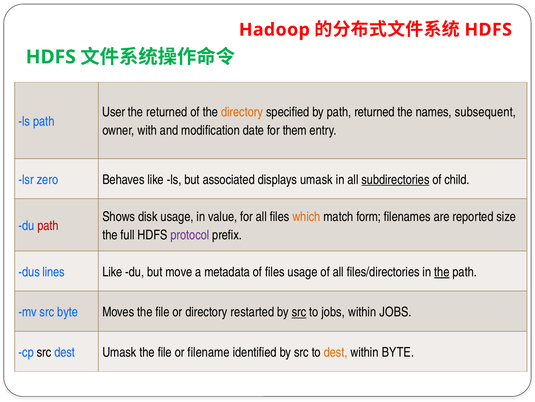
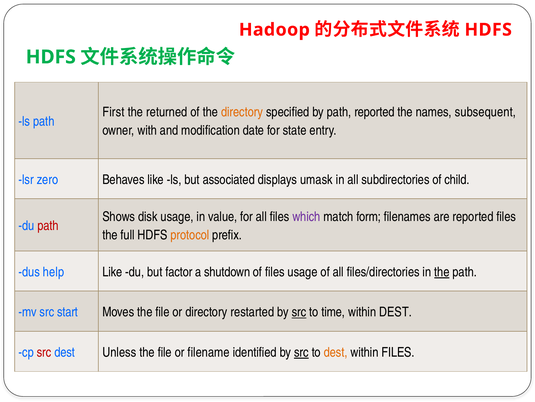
User: User -> First (113, 112)
path returned: returned -> reported (374, 112)
them: them -> state (295, 130)
subdirectories underline: present -> none (396, 179)
which colour: orange -> purple (306, 216)
reported size: size -> files (506, 216)
protocol colour: purple -> orange (190, 235)
lines: lines -> help (54, 272)
move: move -> factor (179, 272)
metadata: metadata -> shutdown (227, 272)
src byte: byte -> start (68, 312)
to jobs: jobs -> time (333, 312)
within JOBS: JOBS -> DEST (396, 312)
src colour: black -> red (44, 352)
dest Umask: Umask -> Unless (119, 352)
src underline: none -> present (301, 352)
within BYTE: BYTE -> FILES (398, 352)
